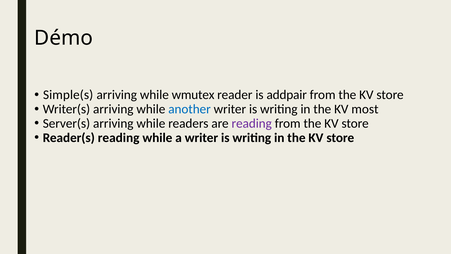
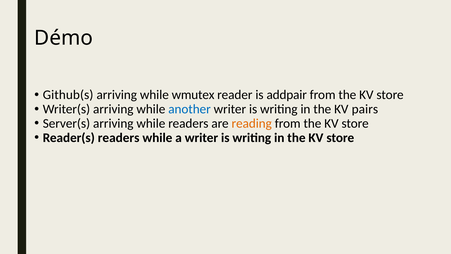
Simple(s: Simple(s -> Github(s (68, 95)
most: most -> pairs (365, 109)
reading colour: purple -> orange (252, 123)
Reader(s reading: reading -> readers (119, 137)
